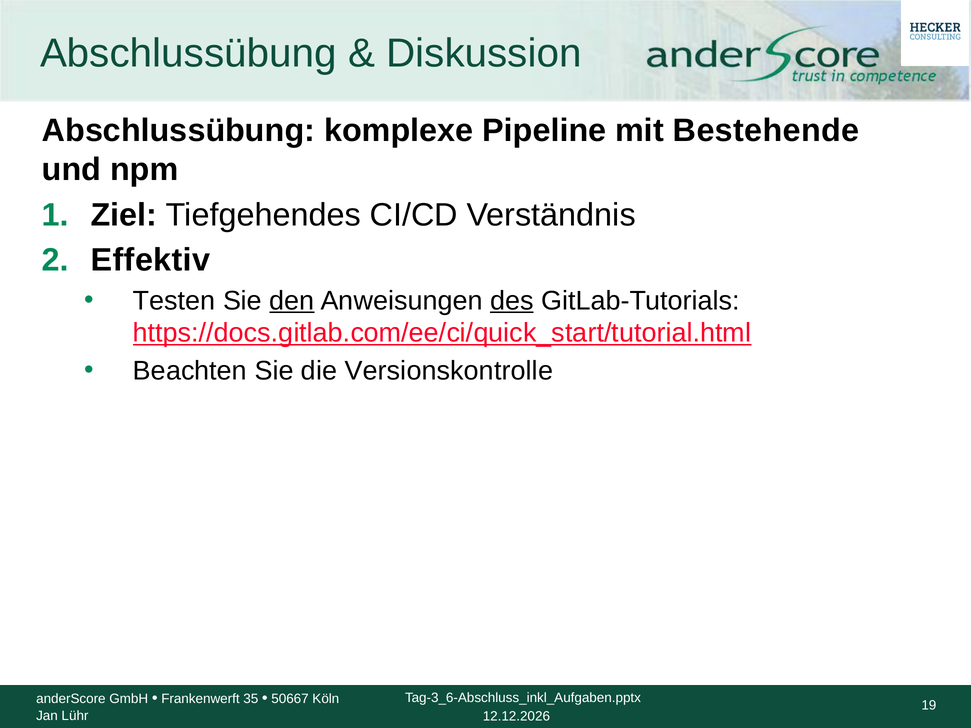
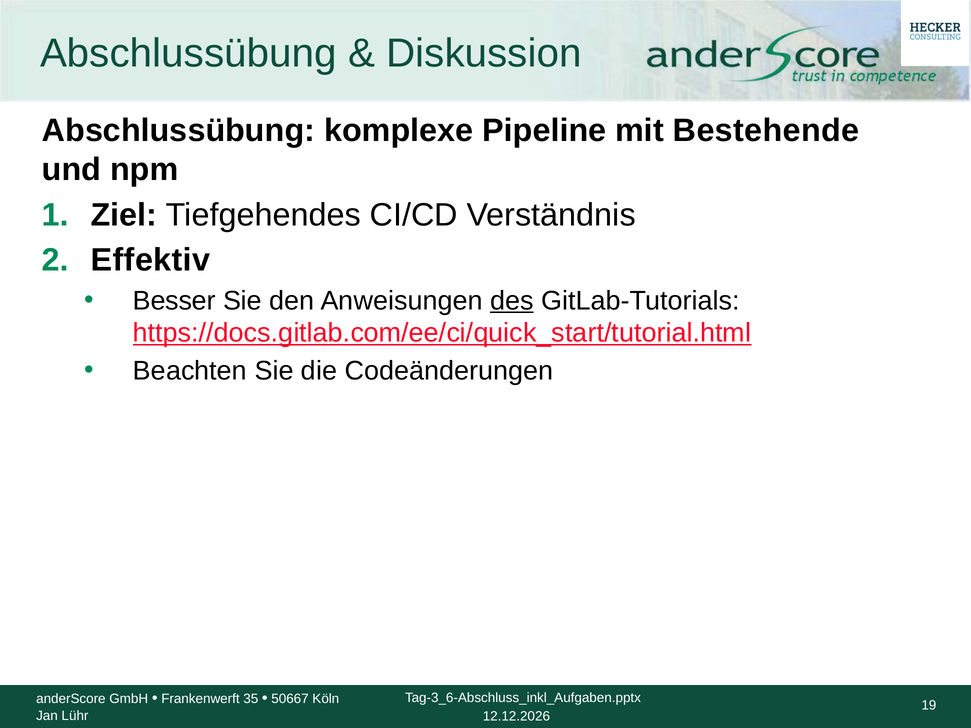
Testen: Testen -> Besser (174, 301)
den underline: present -> none (292, 301)
Versionskontrolle: Versionskontrolle -> Codeänderungen (449, 371)
